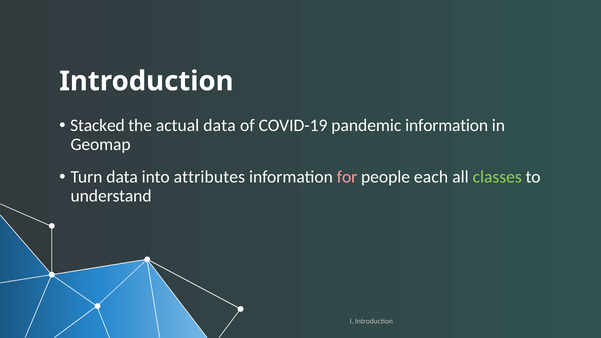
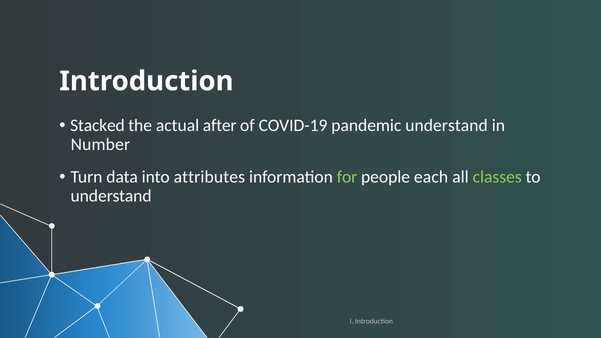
actual data: data -> after (220, 126)
pandemic information: information -> understand (447, 126)
Geomap: Geomap -> Number (100, 145)
for colour: pink -> light green (347, 177)
